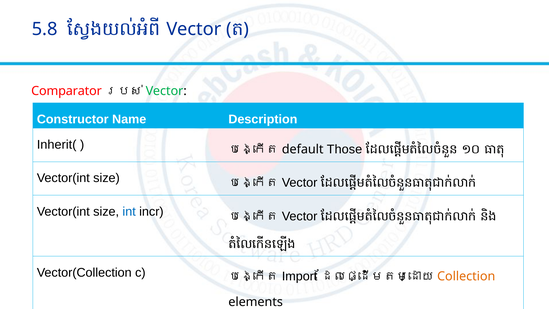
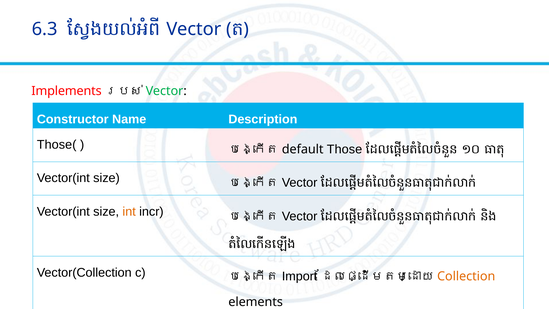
5.8: 5.8 -> 6.3 (45, 29)
Comparator: Comparator -> Implements (67, 91)
Inherit(: Inherit( -> Those( (57, 144)
int colour: blue -> orange (129, 211)
